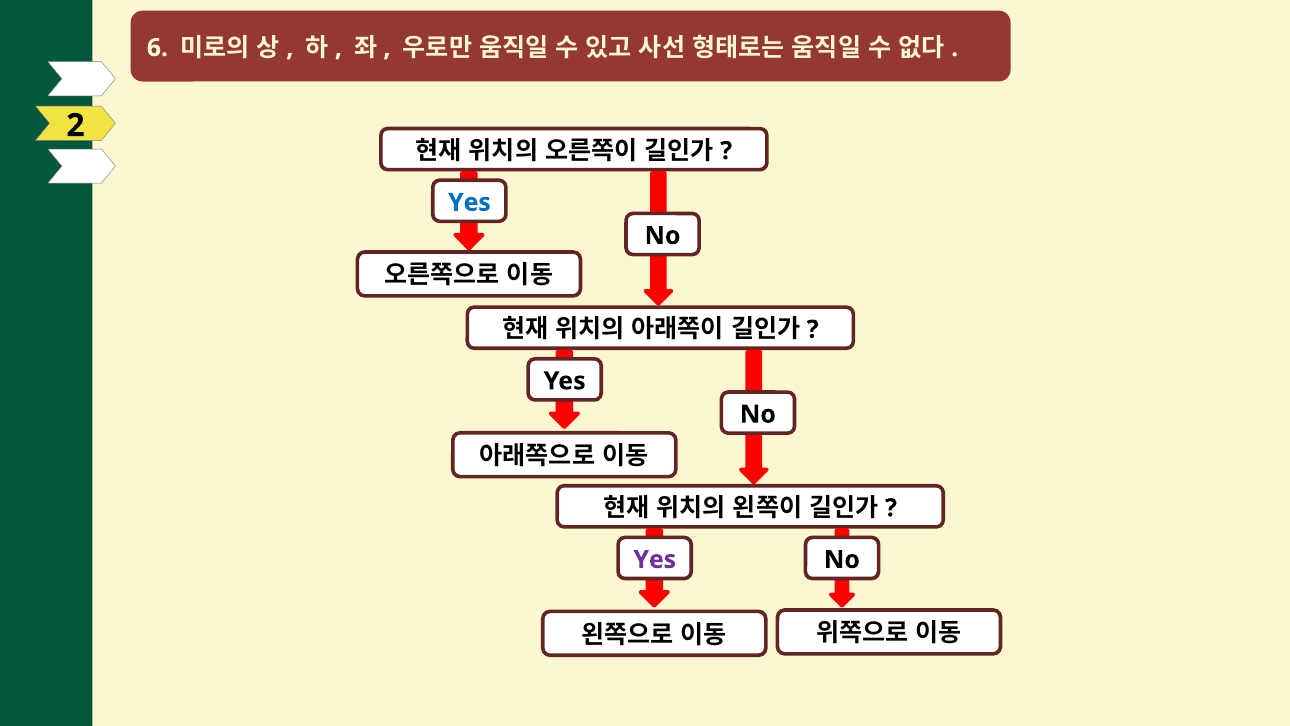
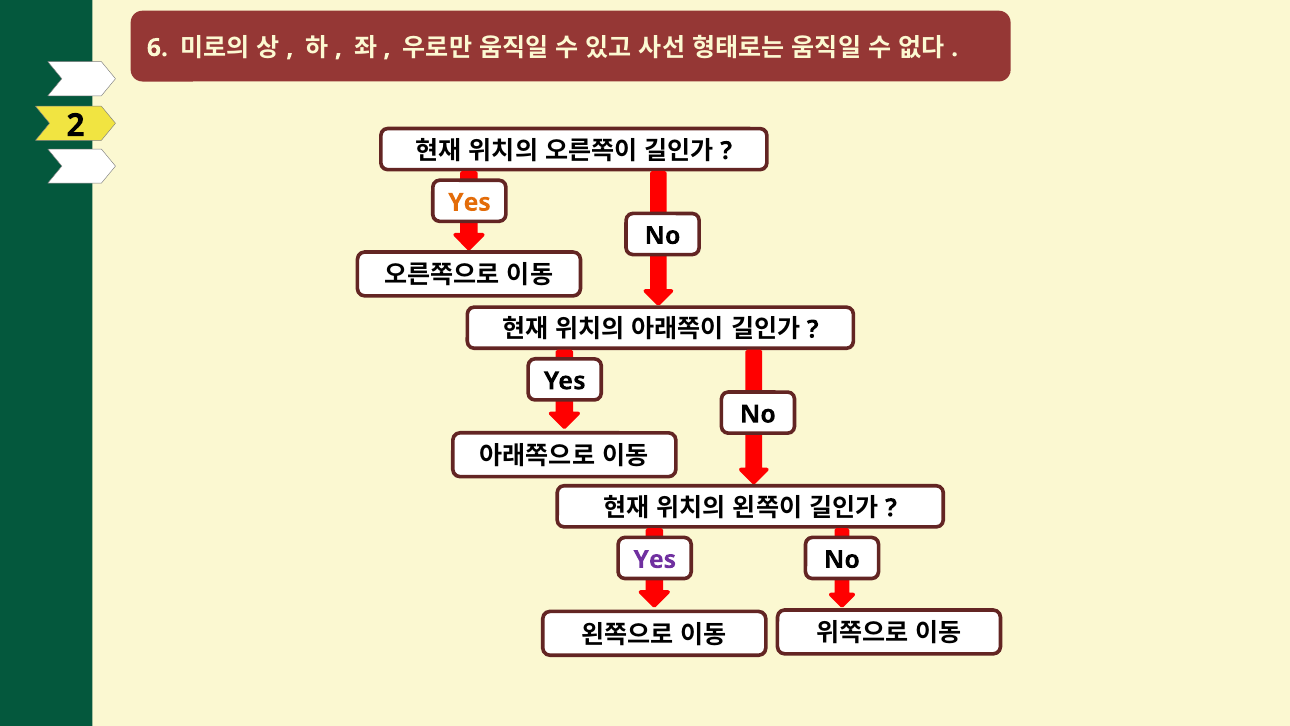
Yes colour: blue -> orange (469, 202)
